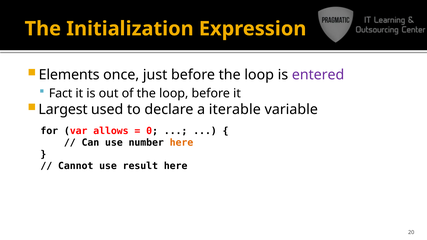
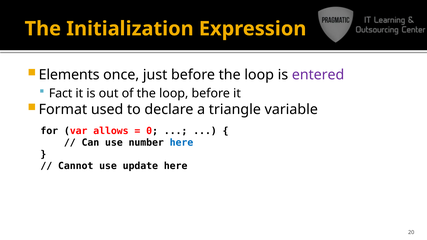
Largest: Largest -> Format (63, 109)
iterable: iterable -> triangle (235, 109)
here colour: orange -> blue (181, 143)
result: result -> update (140, 166)
